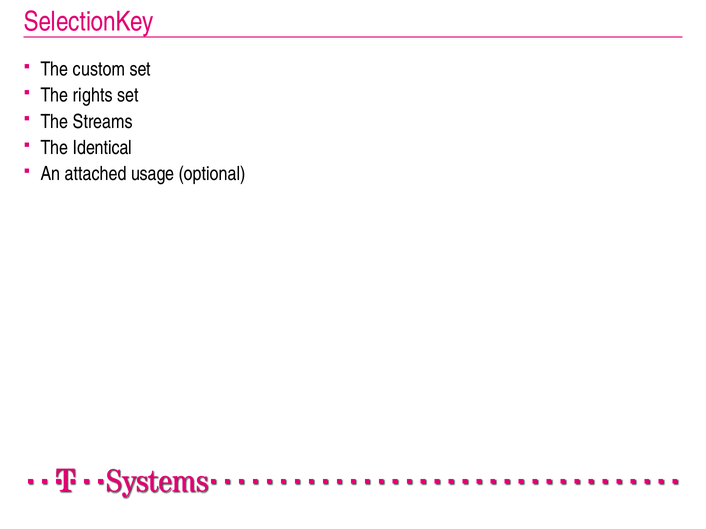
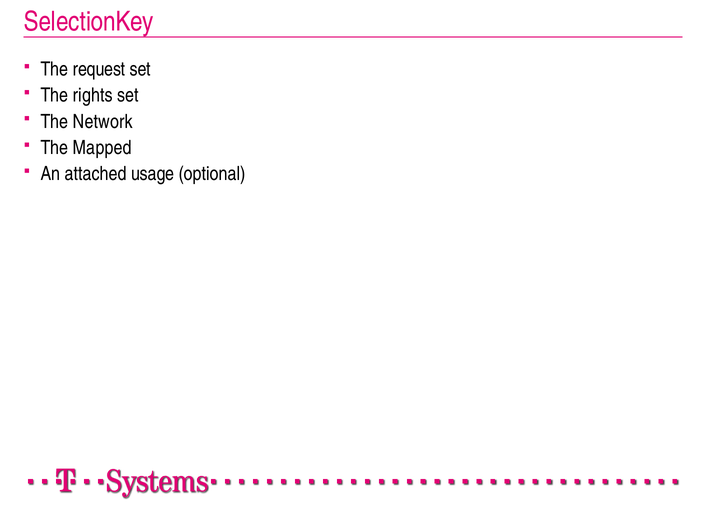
custom: custom -> request (99, 70)
Streams: Streams -> Network (103, 122)
Identical: Identical -> Mapped (102, 148)
